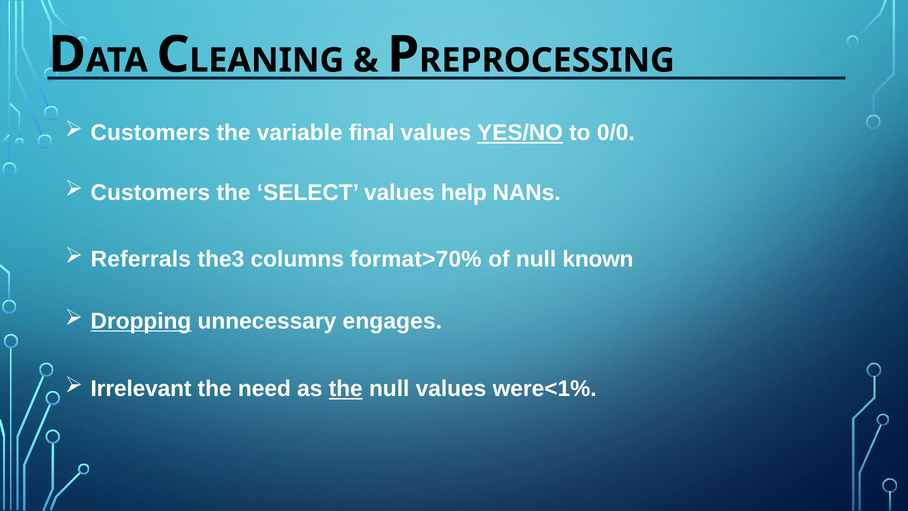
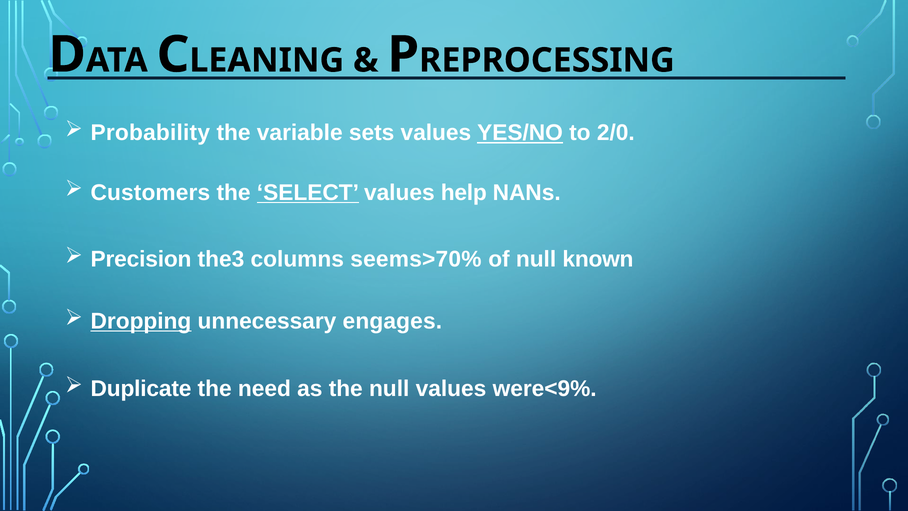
Customers: Customers -> Probability (150, 133)
final: final -> sets (372, 133)
0/0: 0/0 -> 2/0 (616, 133)
SELECT underline: none -> present (308, 193)
Referrals: Referrals -> Precision (141, 259)
format>70%: format>70% -> seems>70% (416, 259)
Irrelevant: Irrelevant -> Duplicate (141, 389)
the underline: present -> none (346, 389)
were<1%: were<1% -> were<9% (545, 389)
